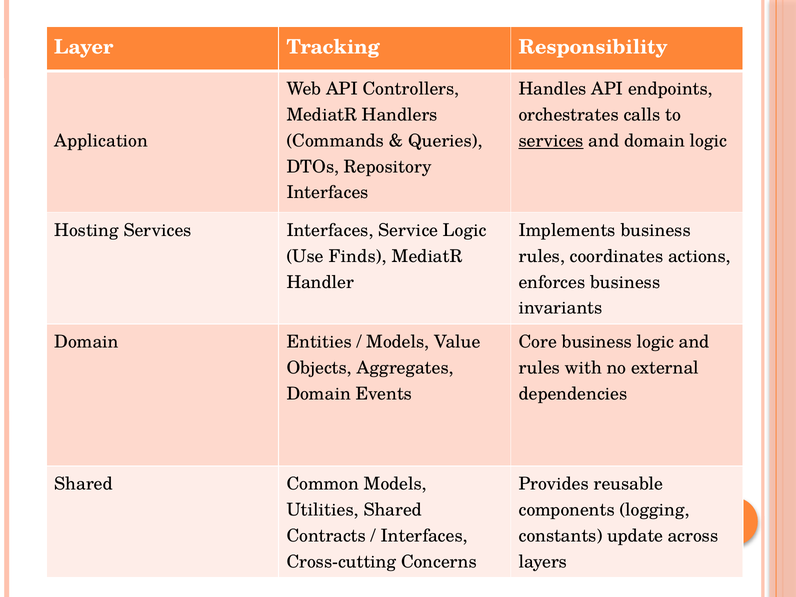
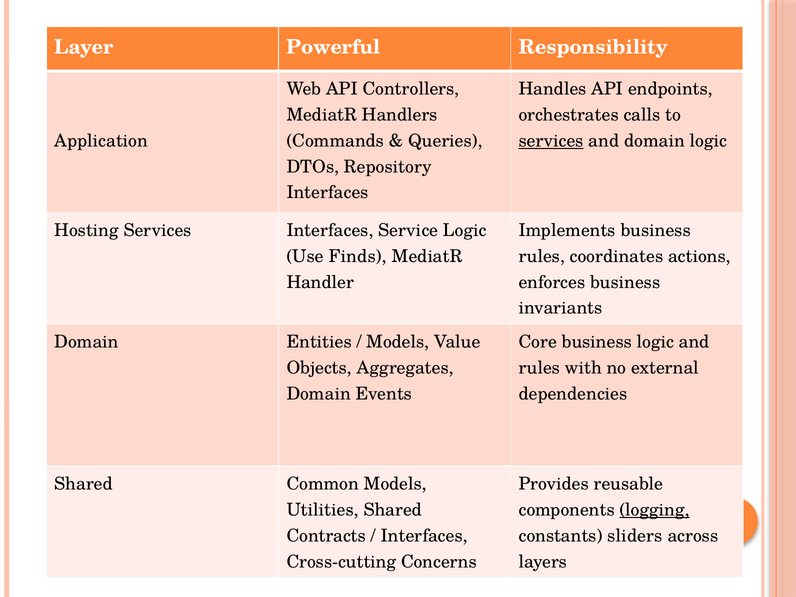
Tracking: Tracking -> Powerful (333, 47)
logging underline: none -> present (655, 510)
update: update -> sliders (635, 536)
